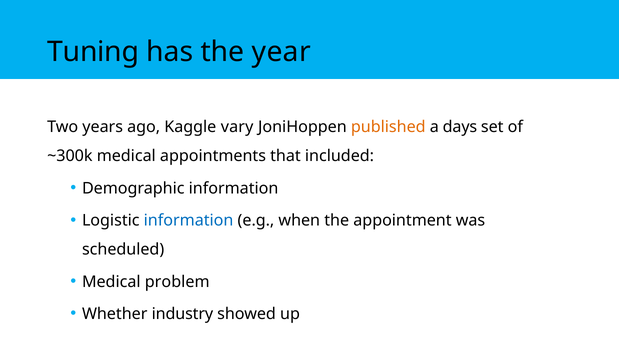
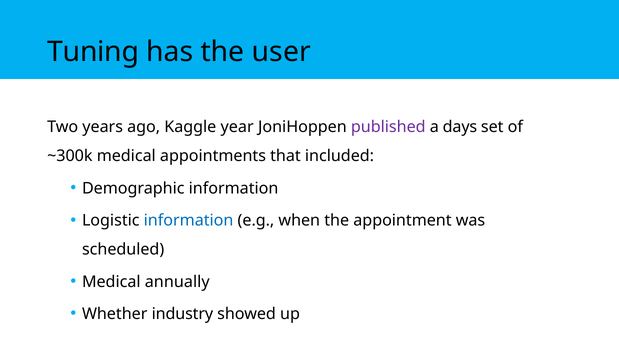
year: year -> user (281, 52)
vary: vary -> year (237, 127)
published colour: orange -> purple (388, 127)
problem: problem -> annually (177, 282)
